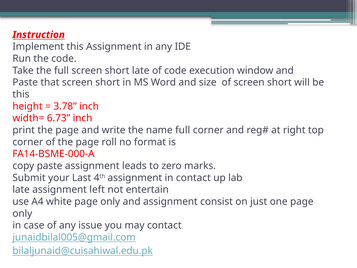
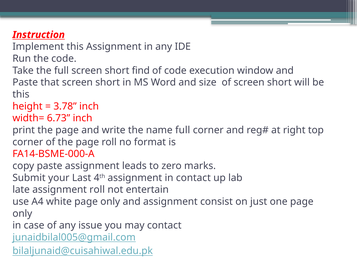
short late: late -> find (141, 70)
assignment left: left -> roll (97, 190)
